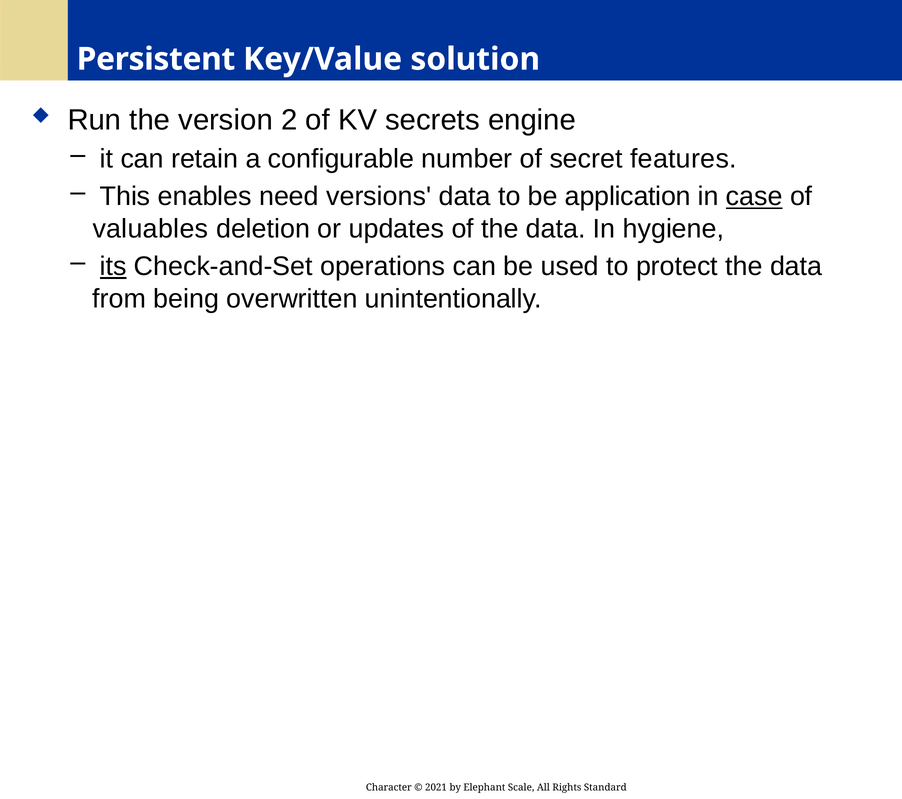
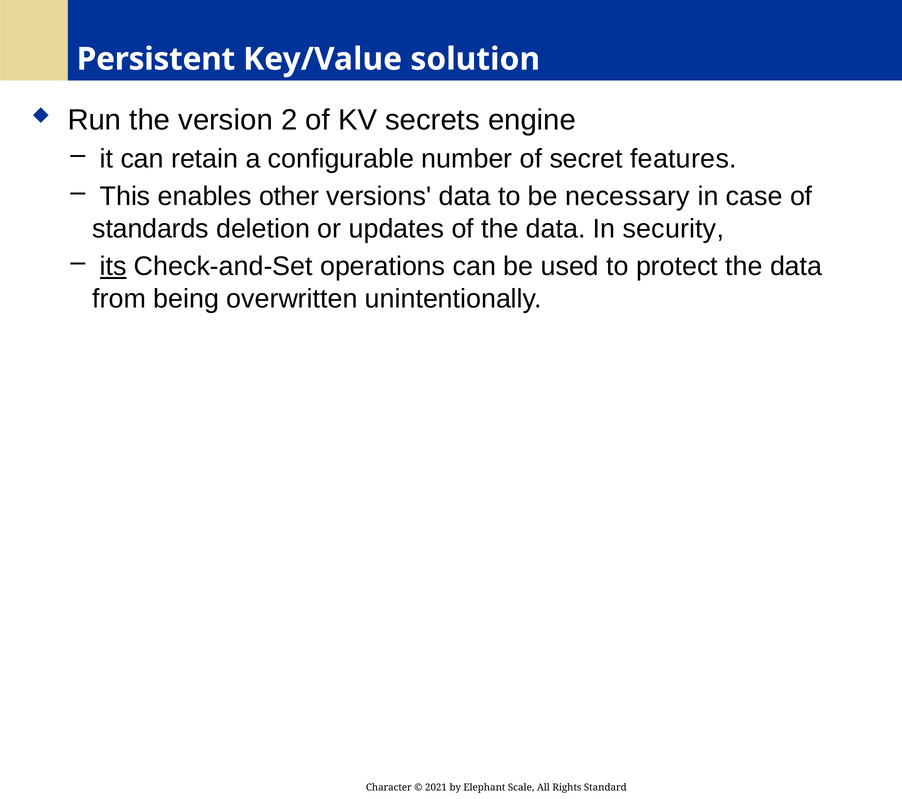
need: need -> other (289, 196)
application: application -> necessary (628, 196)
case underline: present -> none (754, 196)
valuables: valuables -> standards (151, 229)
hygiene: hygiene -> security (673, 229)
